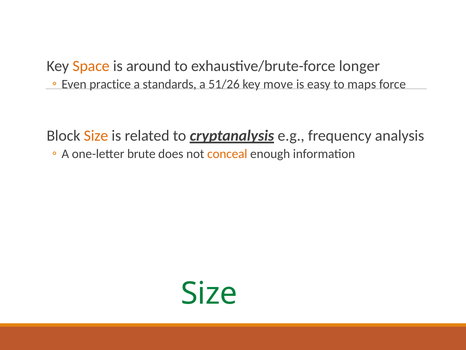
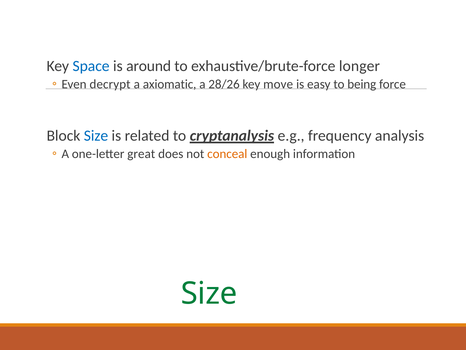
Space colour: orange -> blue (91, 66)
practice: practice -> decrypt (110, 84)
standards: standards -> axiomatic (170, 84)
51/26: 51/26 -> 28/26 (224, 84)
maps: maps -> being (362, 84)
Size colour: orange -> blue (96, 136)
brute: brute -> great (141, 154)
